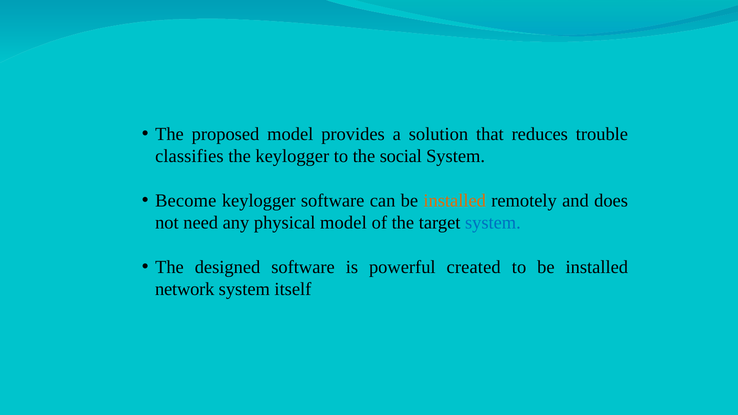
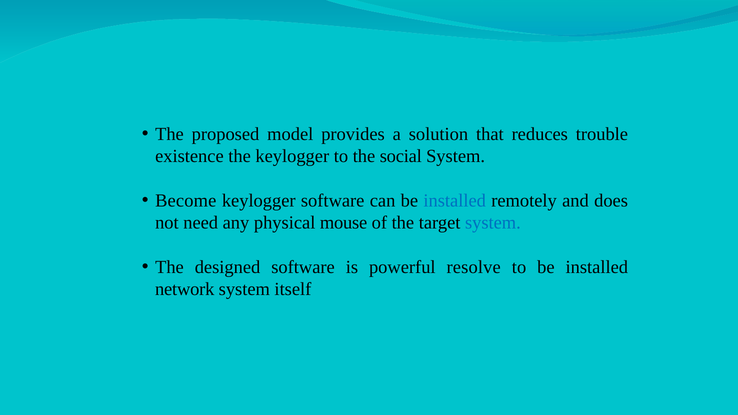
classifies: classifies -> existence (189, 156)
installed colour: orange -> blue (455, 201)
physical model: model -> mouse (344, 223)
created: created -> resolve (474, 267)
